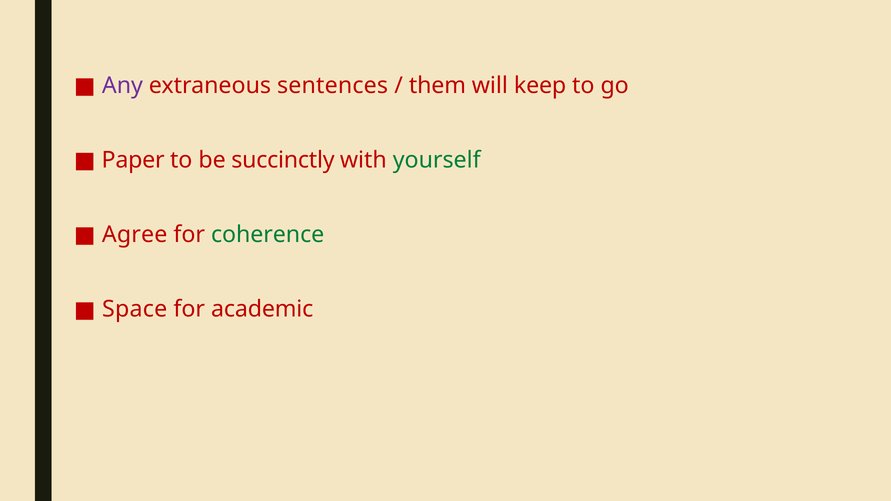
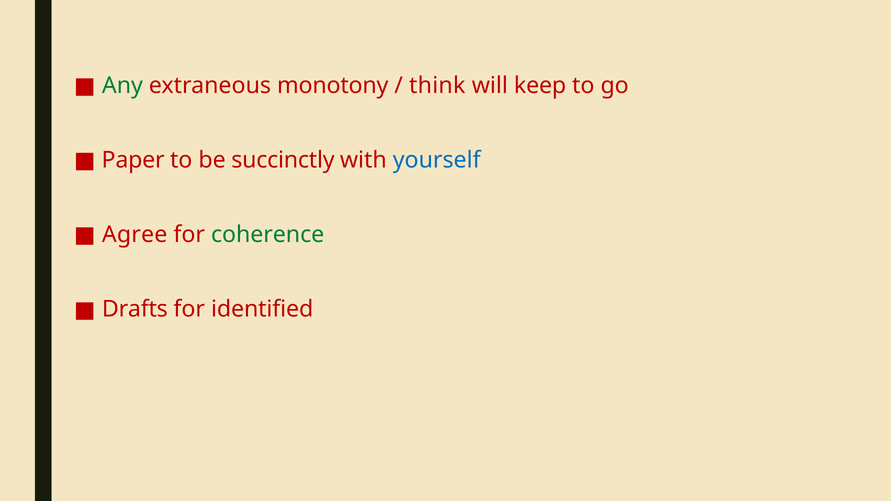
Any colour: purple -> green (122, 86)
sentences: sentences -> monotony (333, 86)
them: them -> think (437, 86)
yourself colour: green -> blue (437, 160)
Space: Space -> Drafts (135, 309)
academic: academic -> identified (262, 309)
